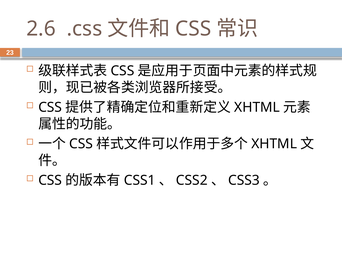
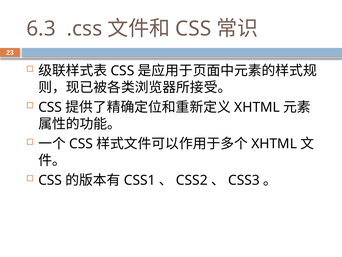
2.6: 2.6 -> 6.3 (41, 29)
